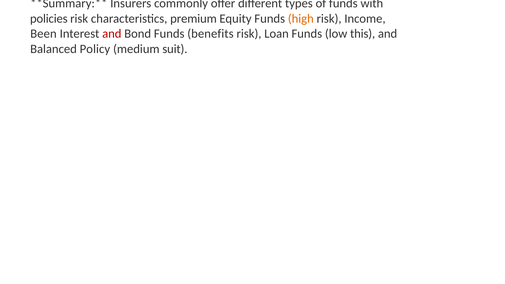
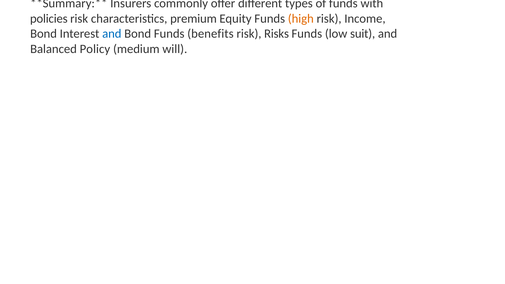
Been: Been -> Bond (44, 34)
and colour: red -> blue (112, 34)
Loan: Loan -> Risks (277, 34)
this: this -> suit (363, 34)
suit: suit -> will (175, 49)
